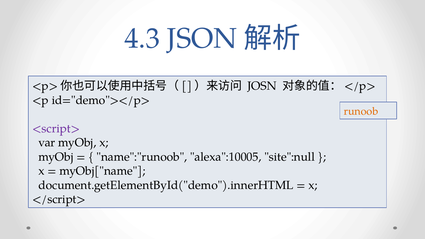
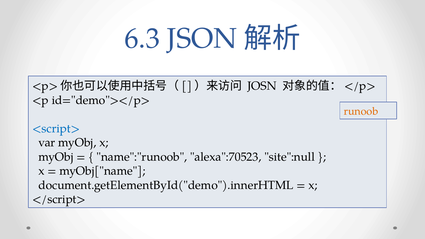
4.3: 4.3 -> 6.3 (142, 39)
<script> colour: purple -> blue (56, 129)
alexa":10005: alexa":10005 -> alexa":70523 (226, 157)
